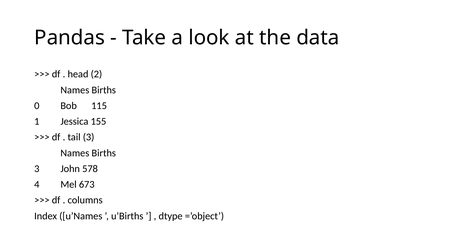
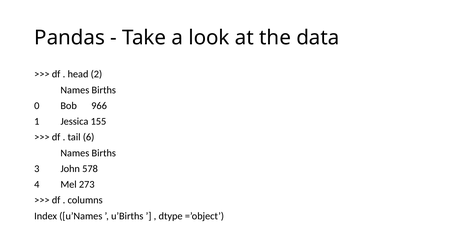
115: 115 -> 966 (99, 106)
tail 3: 3 -> 6 (89, 138)
673: 673 -> 273 (87, 185)
